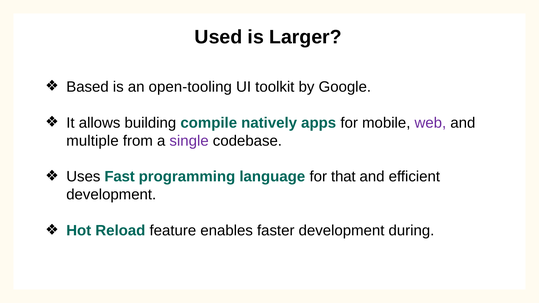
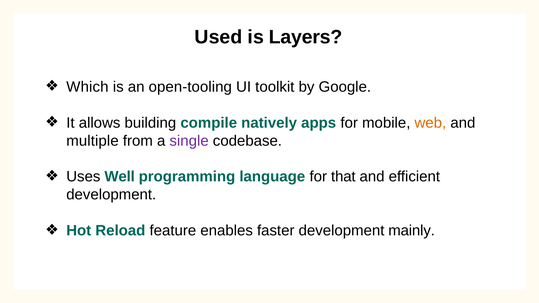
Larger: Larger -> Layers (306, 37)
Based: Based -> Which (87, 87)
web colour: purple -> orange (430, 123)
Fast: Fast -> Well (120, 177)
during: during -> mainly (412, 231)
